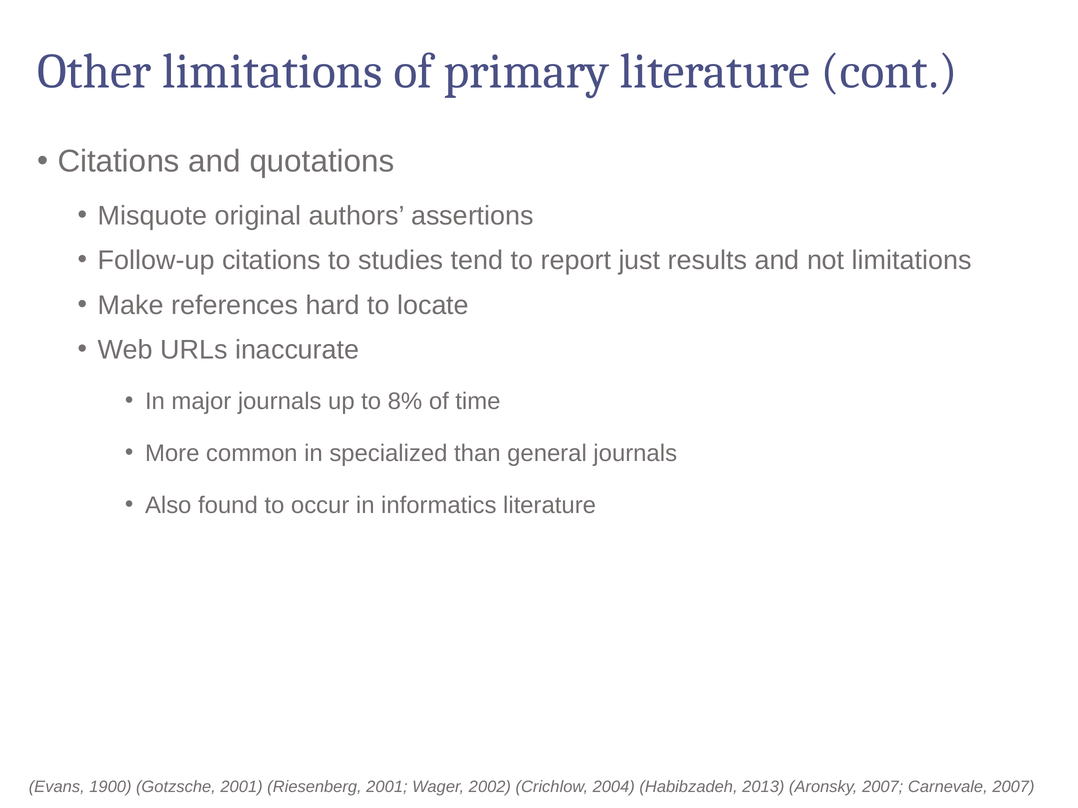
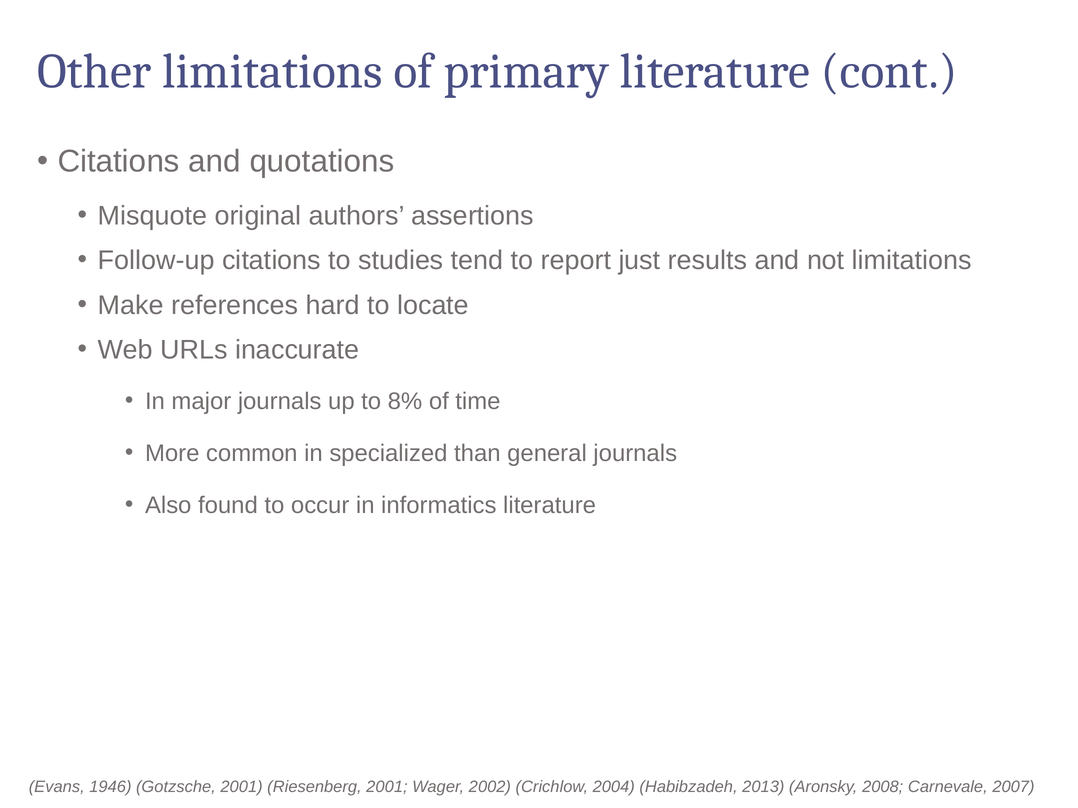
1900: 1900 -> 1946 (110, 787)
Aronsky 2007: 2007 -> 2008 (883, 787)
